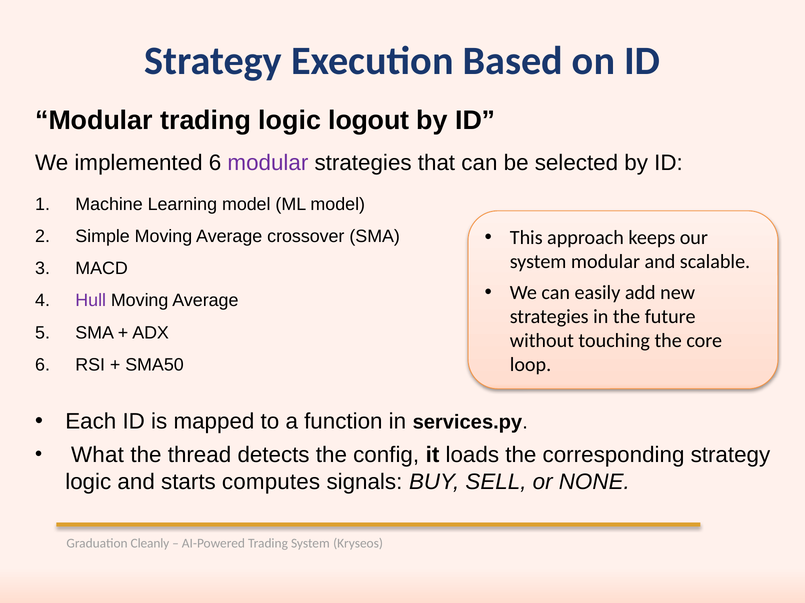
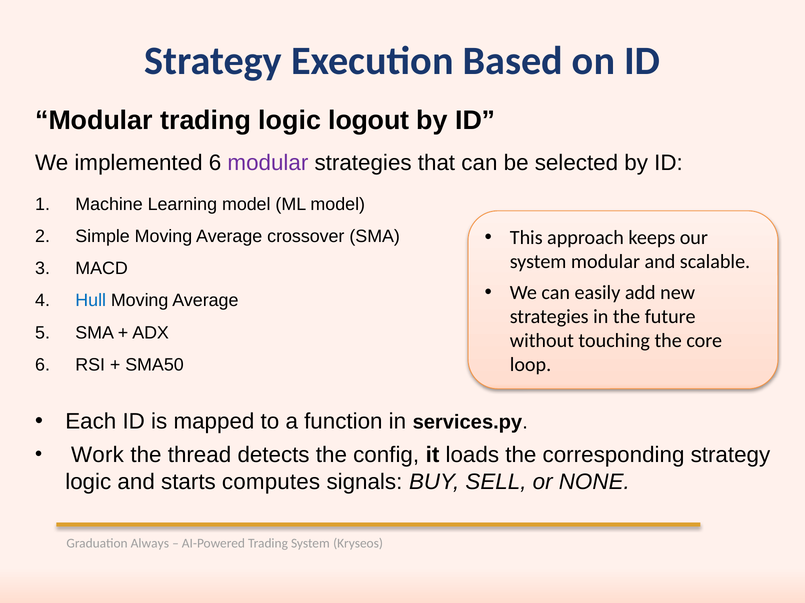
Hull colour: purple -> blue (91, 301)
What: What -> Work (97, 455)
Cleanly: Cleanly -> Always (150, 544)
